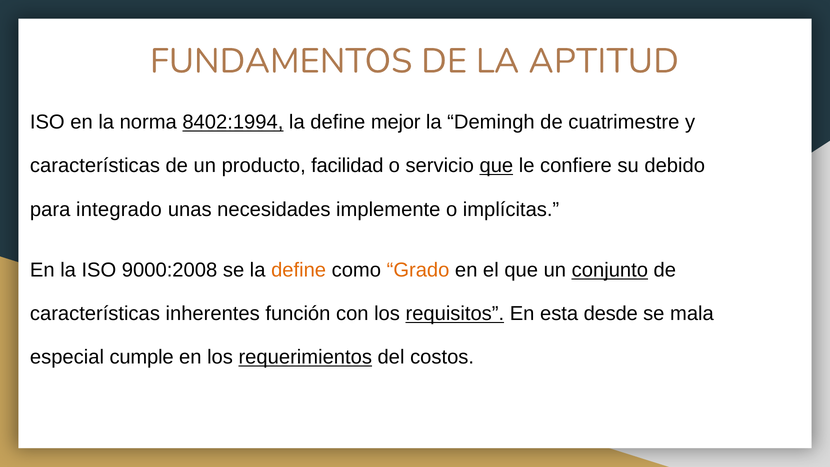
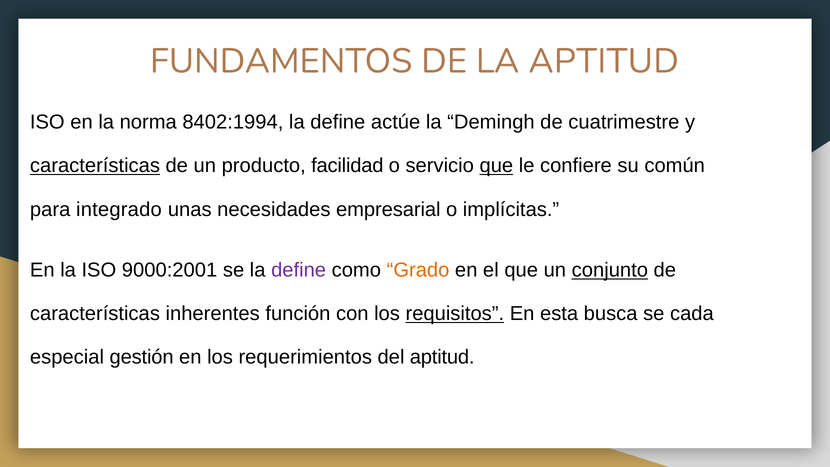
8402:1994 underline: present -> none (233, 122)
mejor: mejor -> actúe (396, 122)
características underline: none -> present (95, 166)
debido: debido -> común (675, 166)
implemente: implemente -> empresarial (388, 209)
9000:2008: 9000:2008 -> 9000:2001 (170, 270)
define colour: orange -> purple (299, 270)
desde: desde -> busca (611, 314)
mala: mala -> cada (692, 314)
cumple: cumple -> gestión (142, 357)
requerimientos underline: present -> none (305, 357)
del costos: costos -> aptitud (442, 357)
